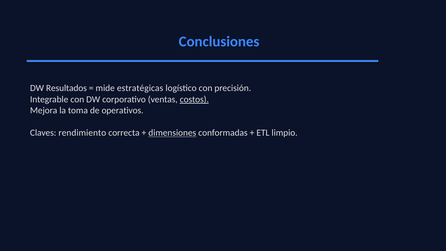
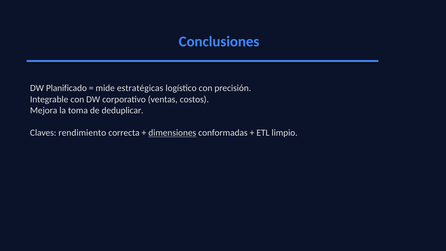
Resultados: Resultados -> Planificado (66, 88)
costos underline: present -> none (194, 99)
operativos: operativos -> deduplicar (123, 110)
